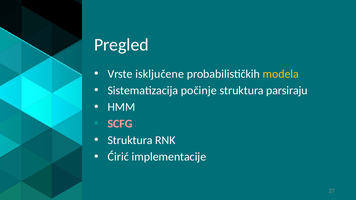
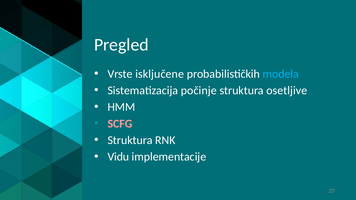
modela colour: yellow -> light blue (281, 74)
parsiraju: parsiraju -> osetljive (287, 91)
Ćirić: Ćirić -> Vidu (118, 157)
